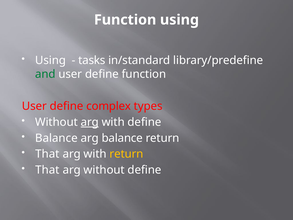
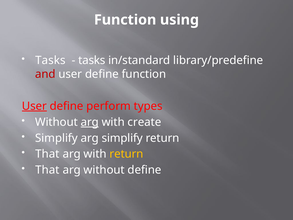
Using: Using -> Tasks (50, 60)
and colour: green -> red (45, 74)
User underline: none -> present (34, 106)
complex: complex -> perform (109, 106)
with define: define -> create (144, 122)
Balance: Balance -> Simplify (56, 138)
arg balance: balance -> simplify (122, 138)
